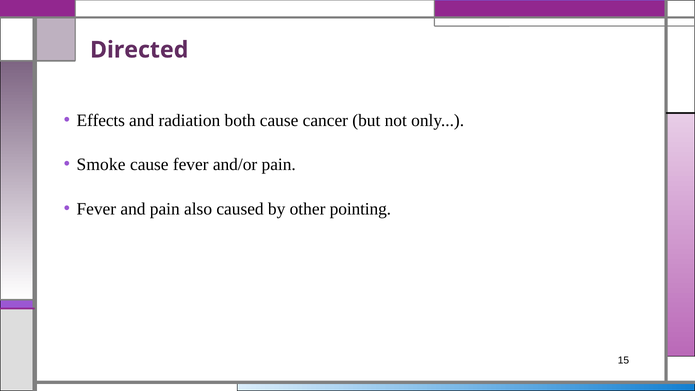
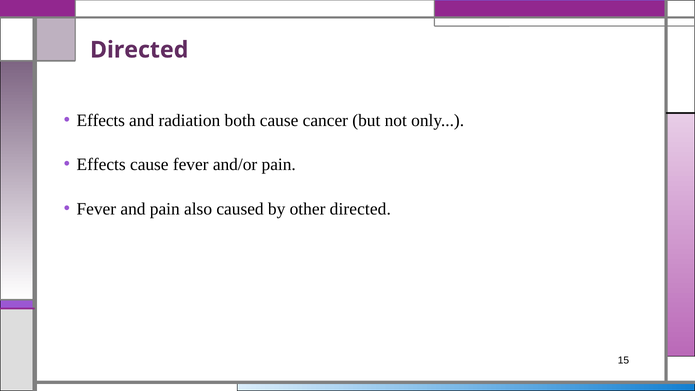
Smoke: Smoke -> Effects (101, 165)
other pointing: pointing -> directed (360, 209)
